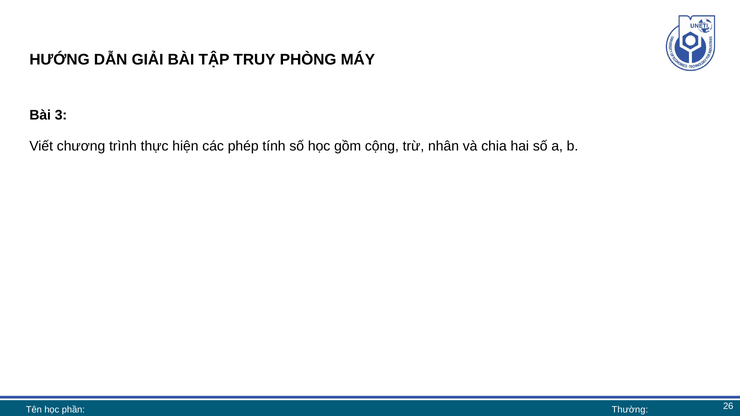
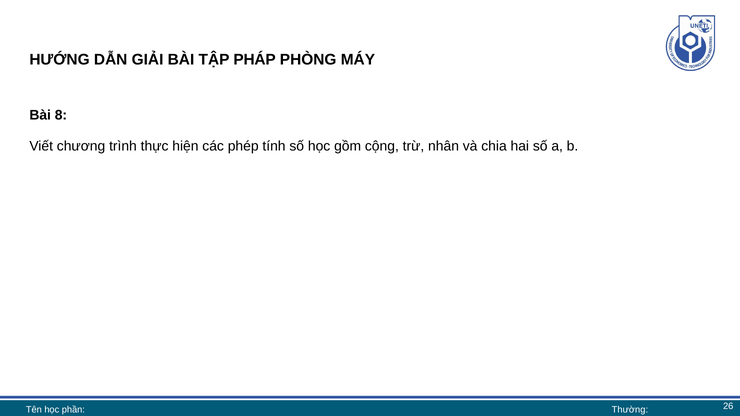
TRUY: TRUY -> PHÁP (255, 60)
3: 3 -> 8 (61, 115)
